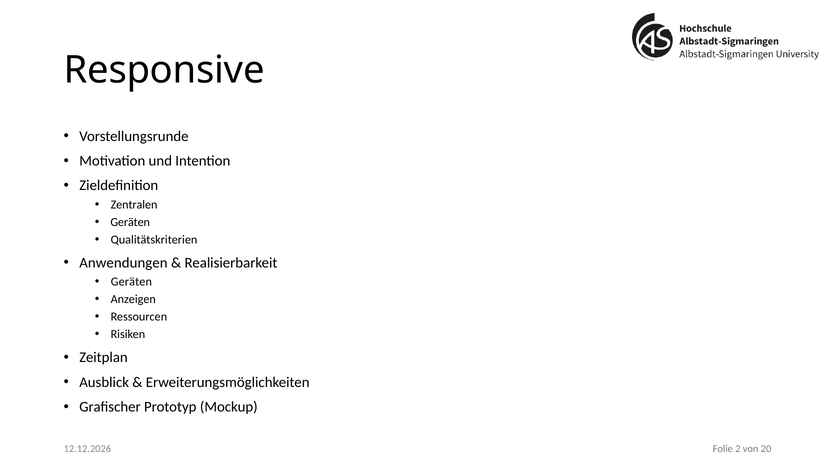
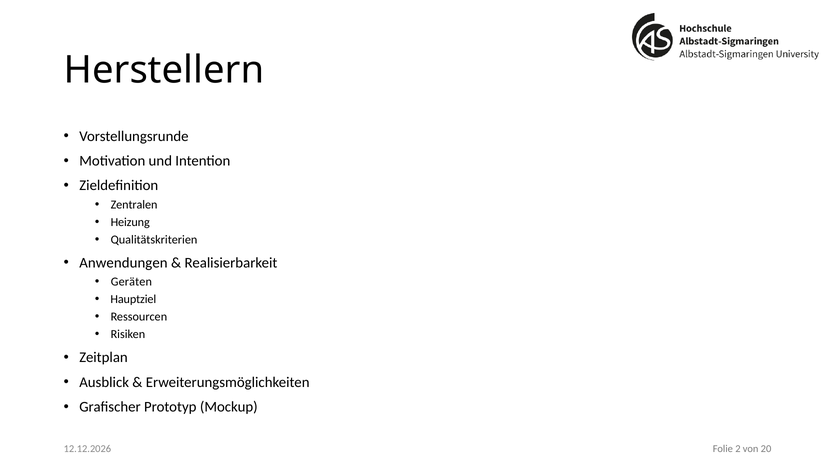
Responsive: Responsive -> Herstellern (164, 70)
Geräten: Geräten -> Heizung (130, 222)
Anzeigen: Anzeigen -> Hauptziel (133, 299)
